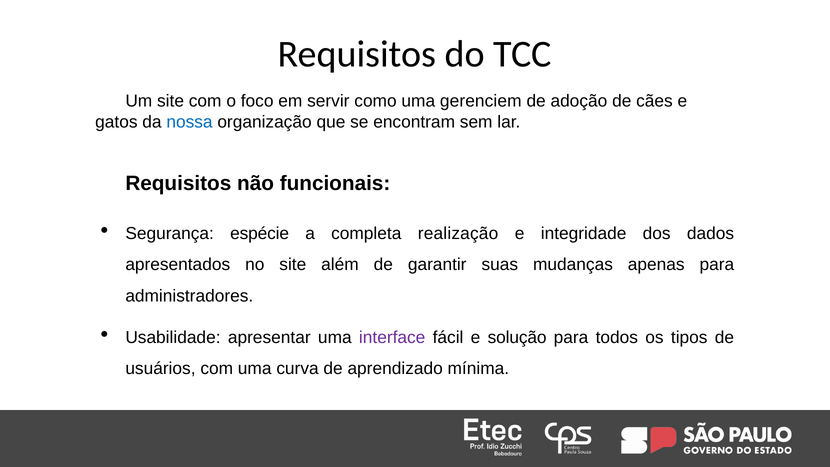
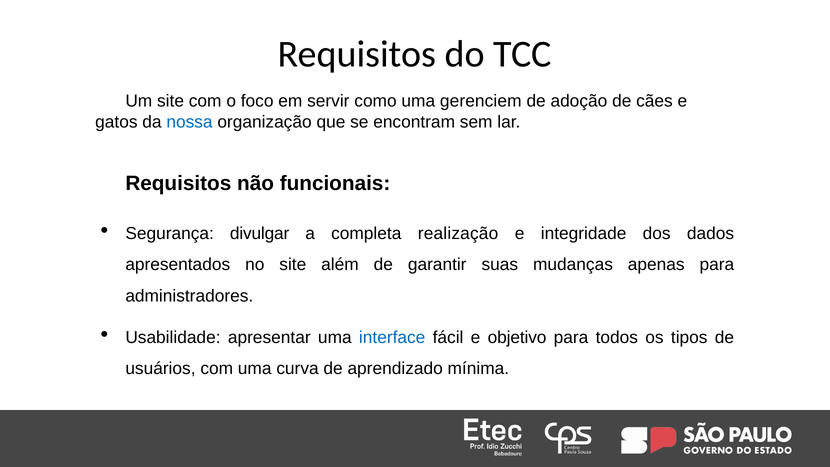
espécie: espécie -> divulgar (260, 234)
interface colour: purple -> blue (392, 337)
solução: solução -> objetivo (517, 337)
